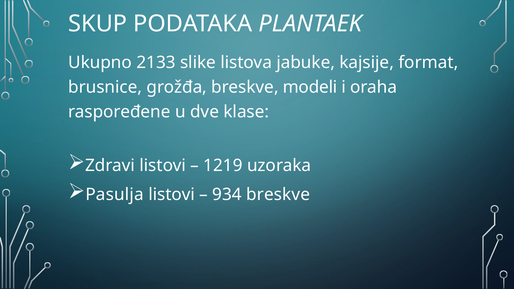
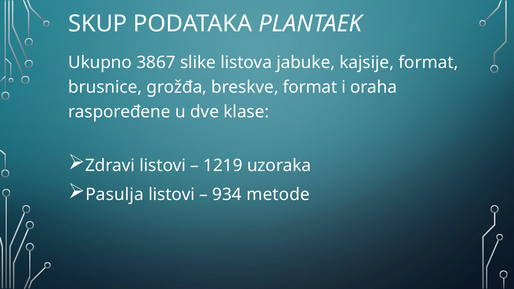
2133: 2133 -> 3867 (156, 62)
breskve modeli: modeli -> format (310, 87)
934 breskve: breskve -> metode (278, 195)
